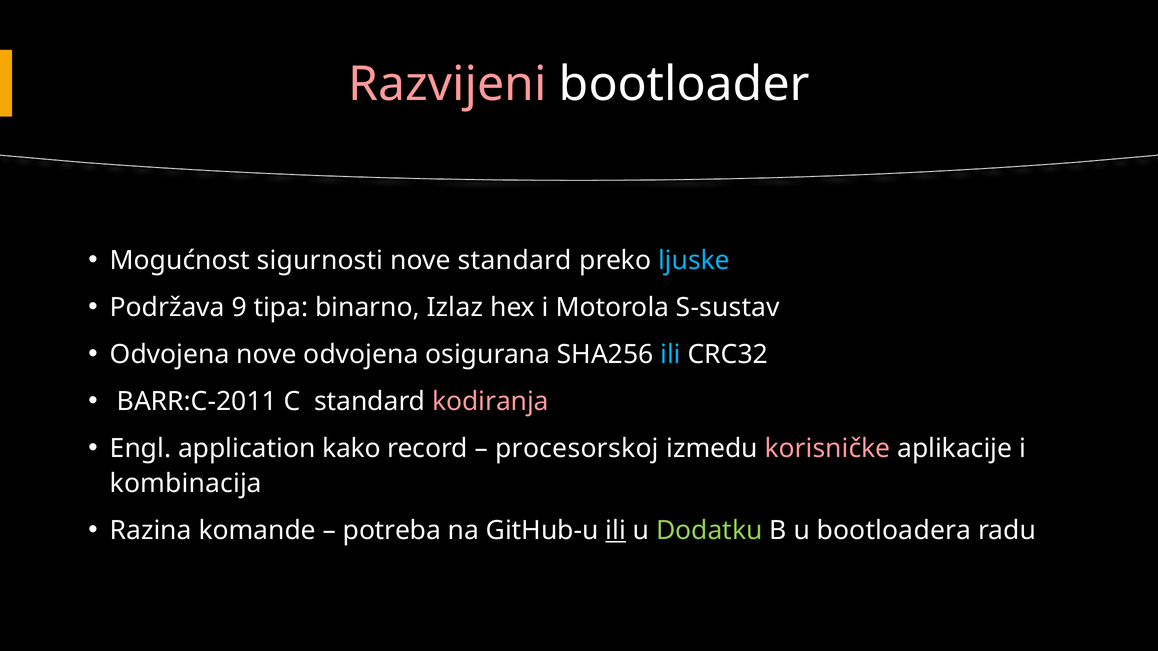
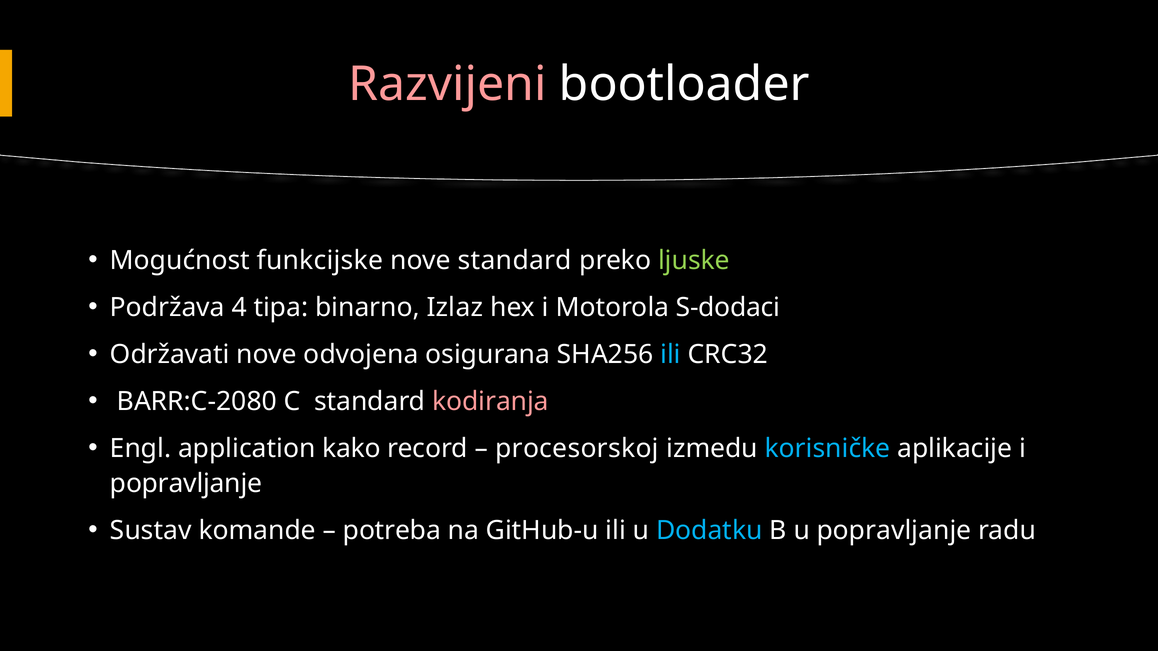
sigurnosti: sigurnosti -> funkcijske (320, 261)
ljuske colour: light blue -> light green (694, 261)
9: 9 -> 4 (239, 308)
S-sustav: S-sustav -> S-dodaci (728, 308)
Odvojena: Odvojena -> Održavati (170, 355)
BARR:C-2011: BARR:C-2011 -> BARR:C-2080 (197, 402)
korisničke colour: pink -> light blue (828, 449)
kombinacija: kombinacija -> popravljanje (186, 484)
Razina: Razina -> Sustav (151, 531)
ili underline: present -> none (616, 531)
Dodatku colour: light green -> light blue (709, 531)
u bootloadera: bootloadera -> popravljanje (894, 531)
